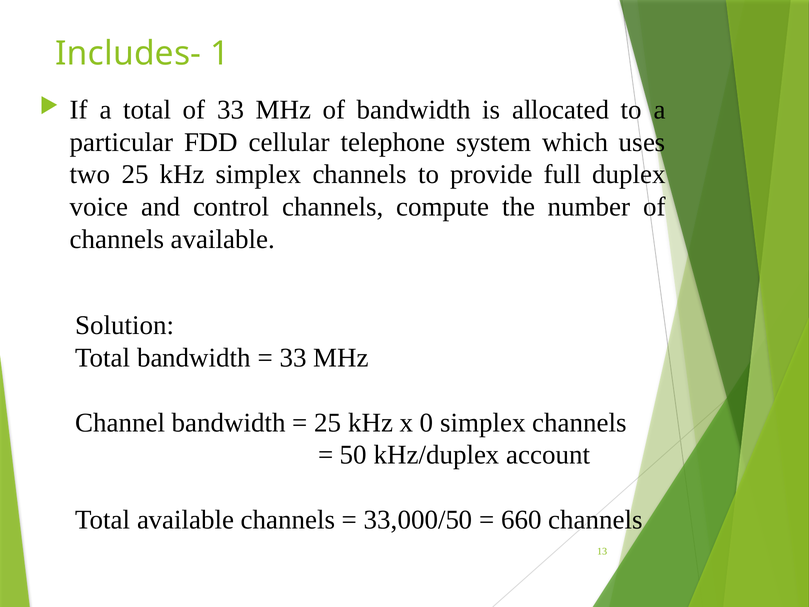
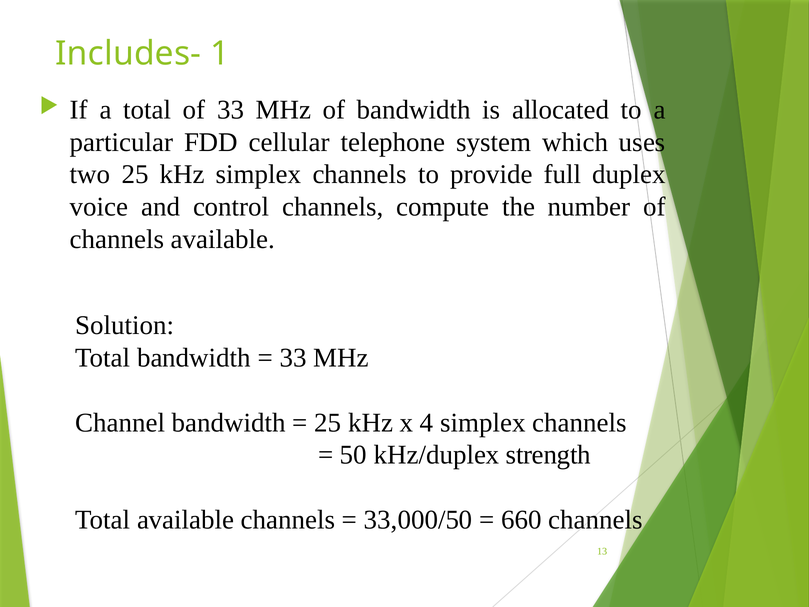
0: 0 -> 4 (427, 422)
account: account -> strength (548, 455)
